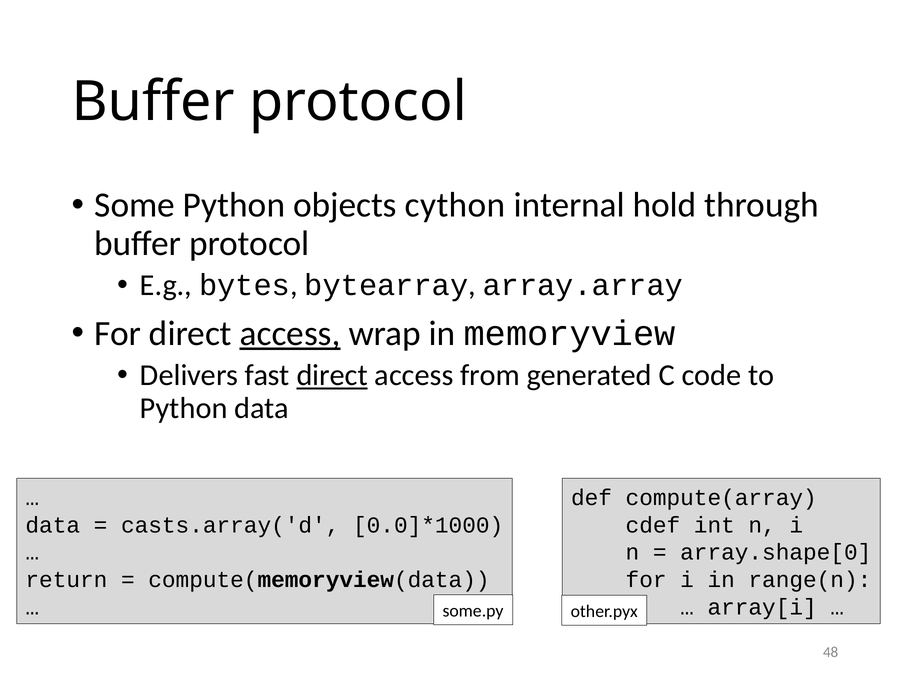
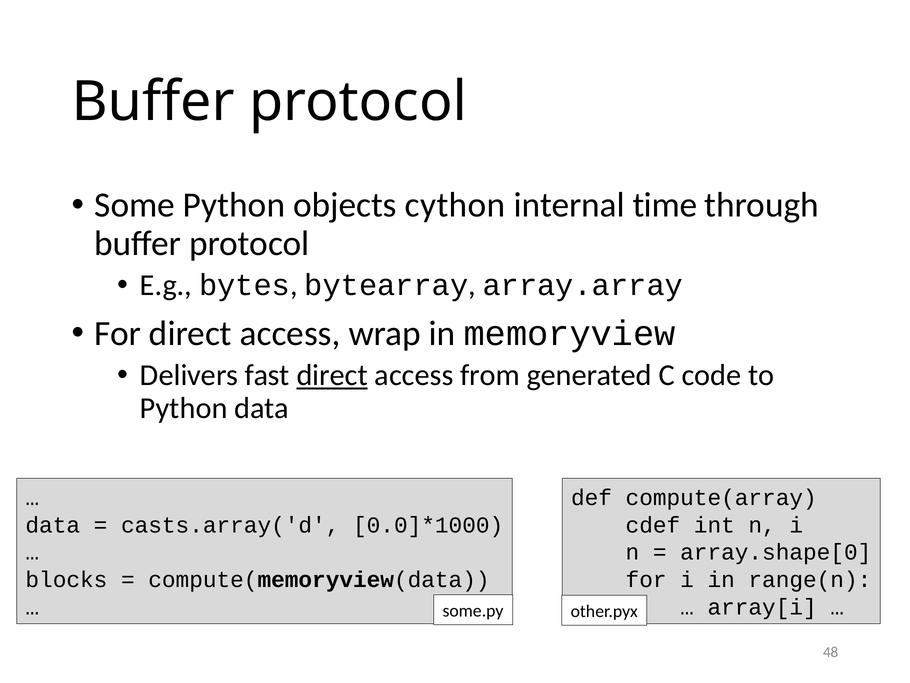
hold: hold -> time (665, 205)
access underline: present -> none (290, 333)
return: return -> blocks (66, 579)
